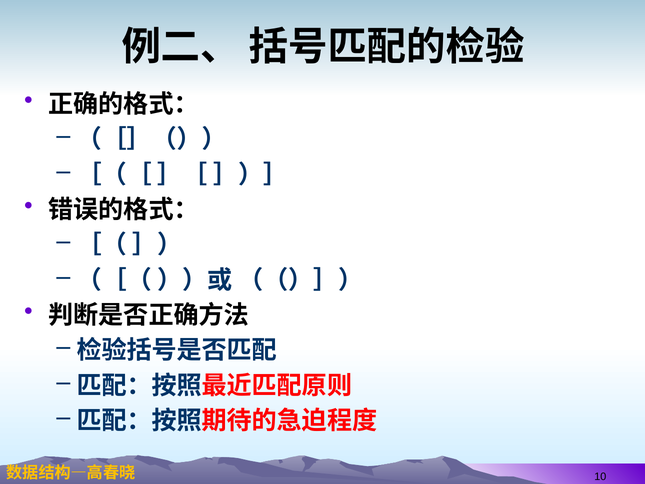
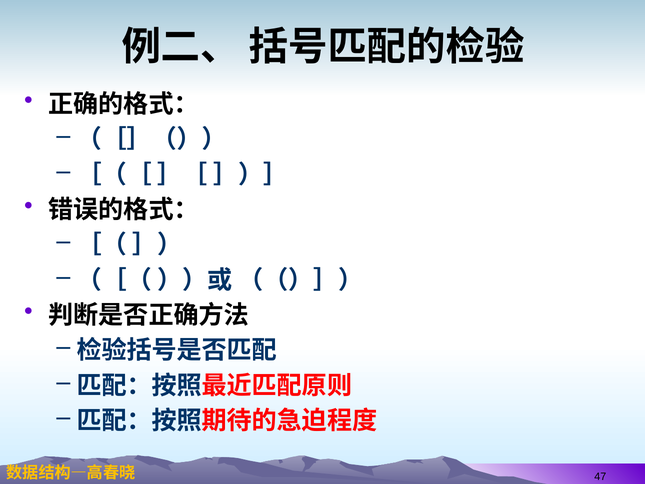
10: 10 -> 47 (600, 477)
